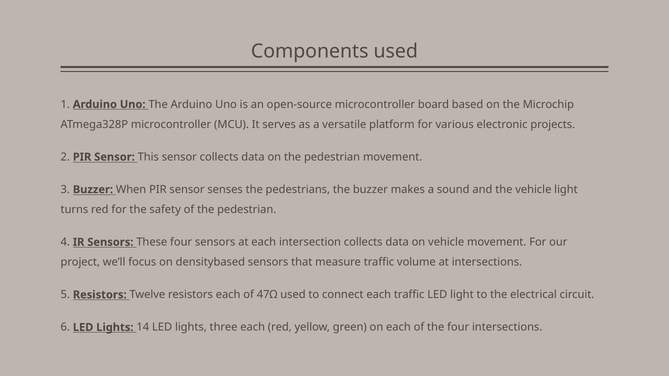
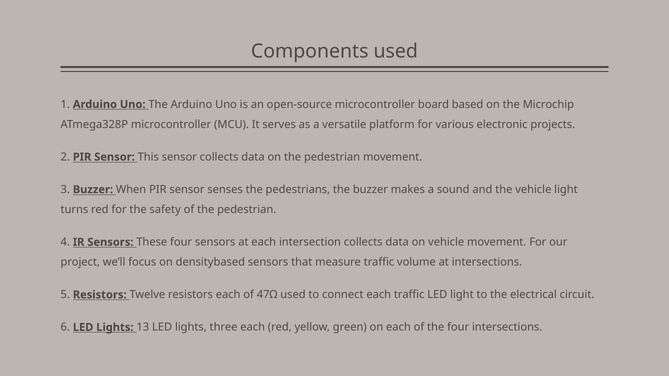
14: 14 -> 13 (143, 328)
